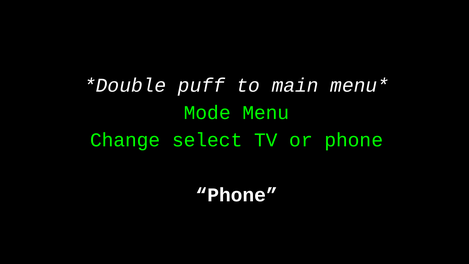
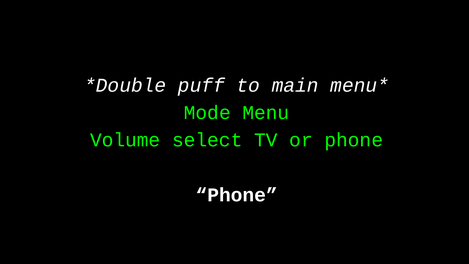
Change: Change -> Volume (125, 140)
